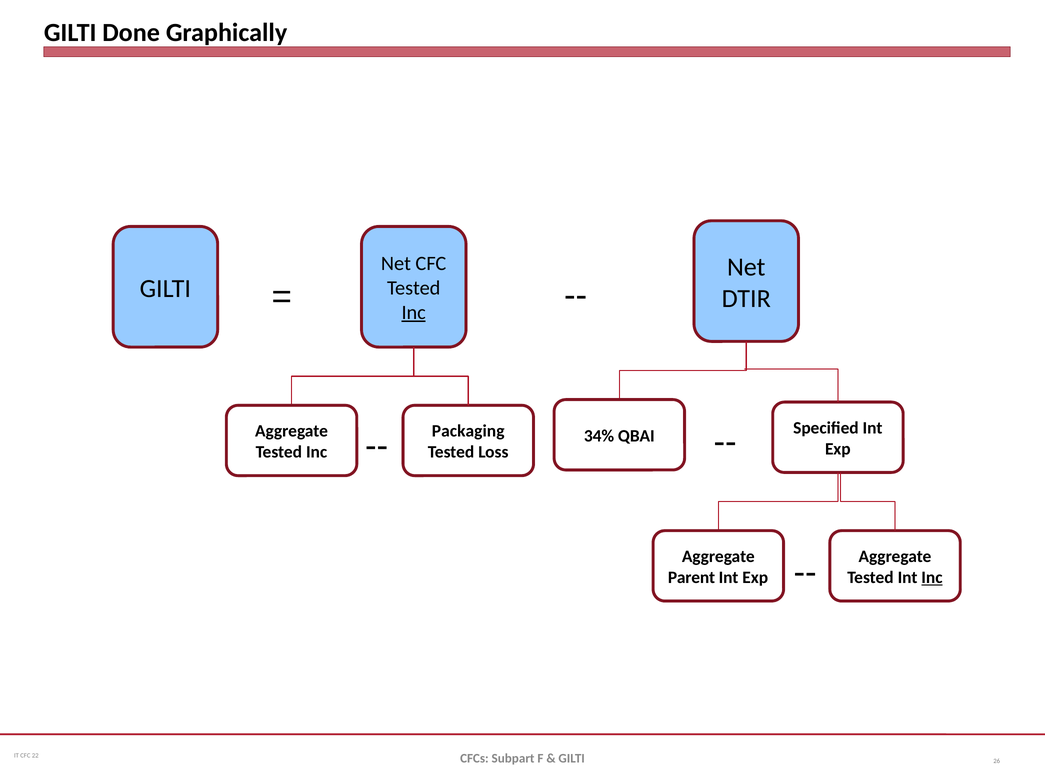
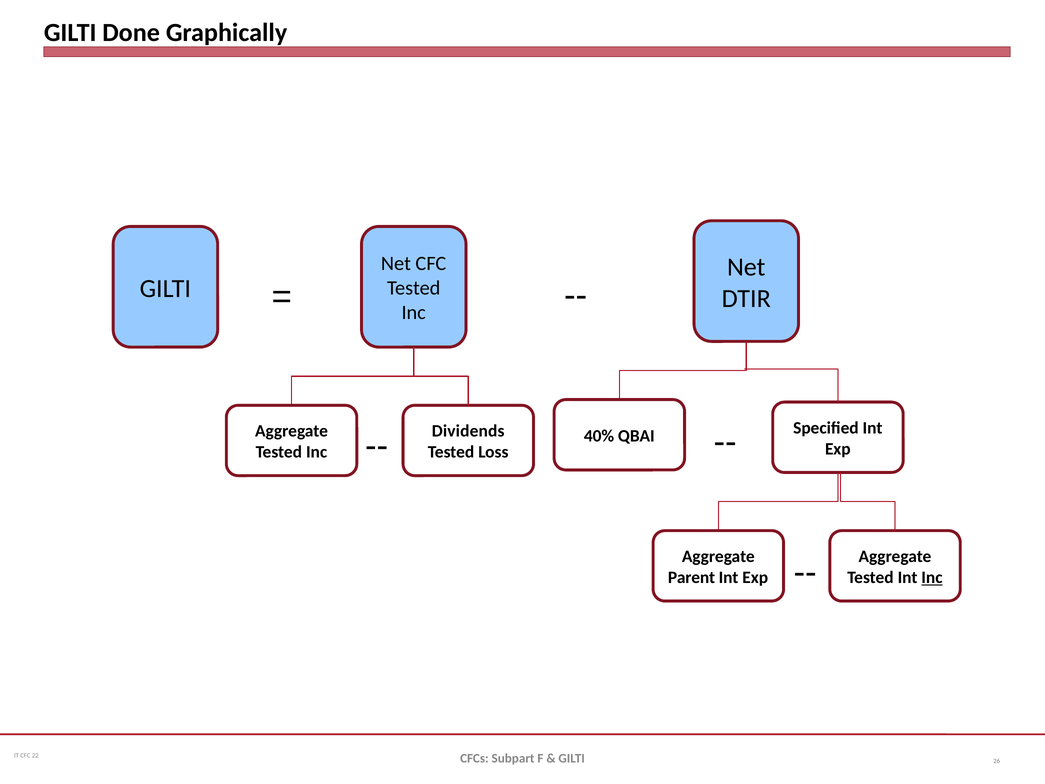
Inc underline: present -> none (414, 312)
34%: 34% -> 40% (599, 436)
Packaging: Packaging -> Dividends (468, 431)
